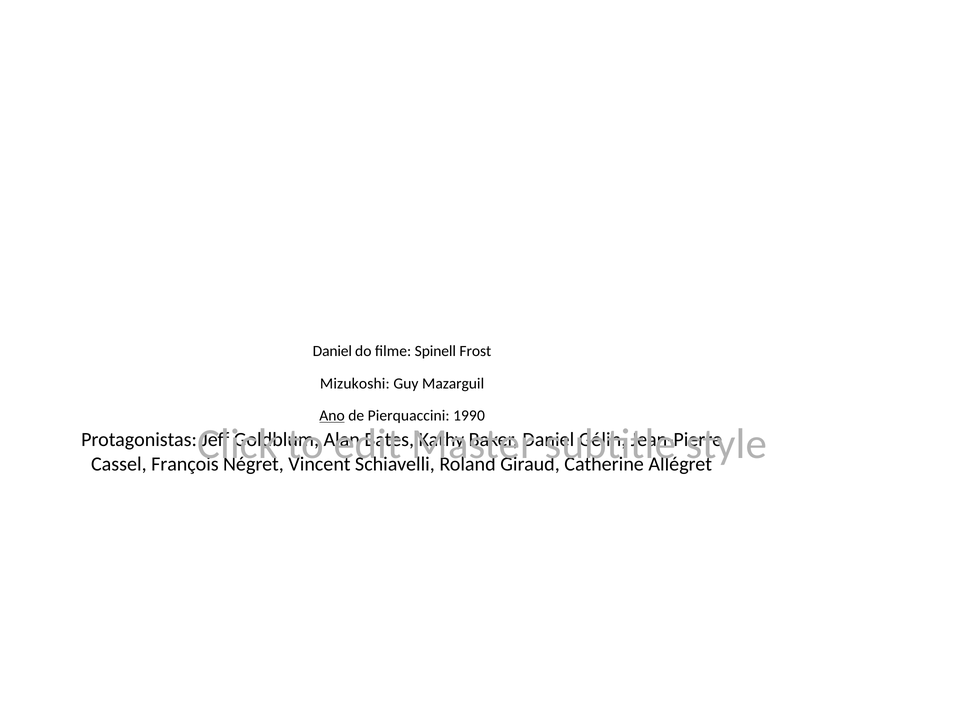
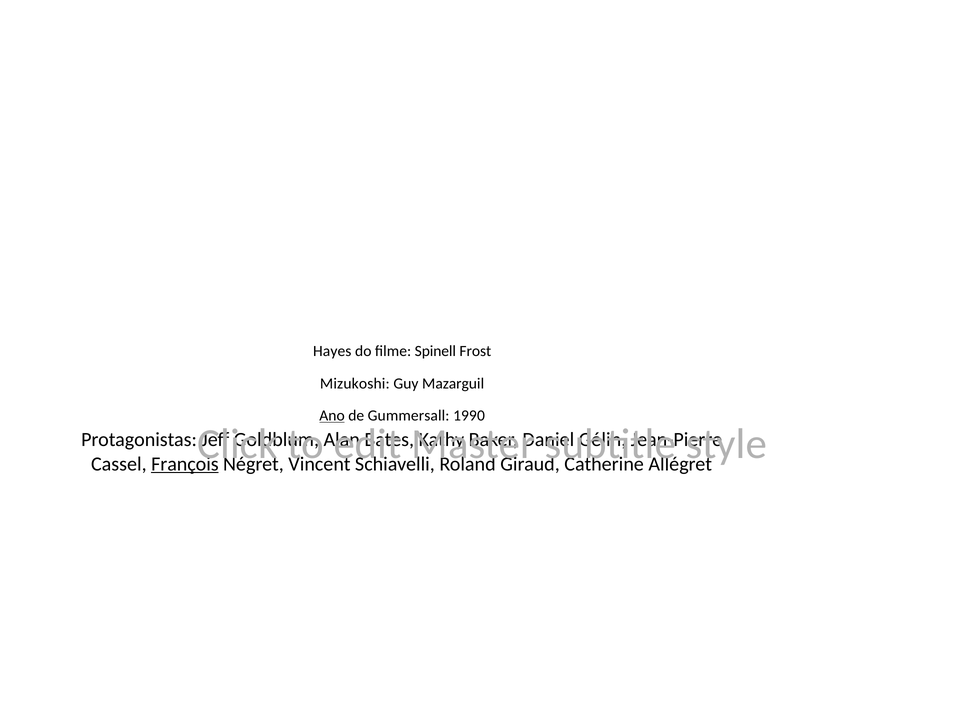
Daniel: Daniel -> Hayes (332, 351)
Pierquaccini: Pierquaccini -> Gummersall (409, 415)
François underline: none -> present (185, 464)
